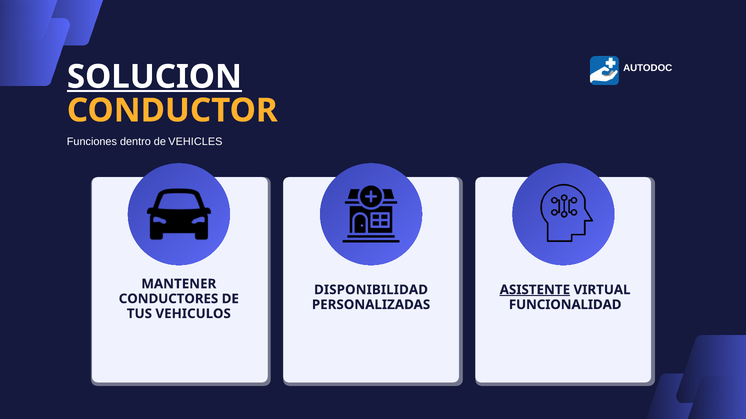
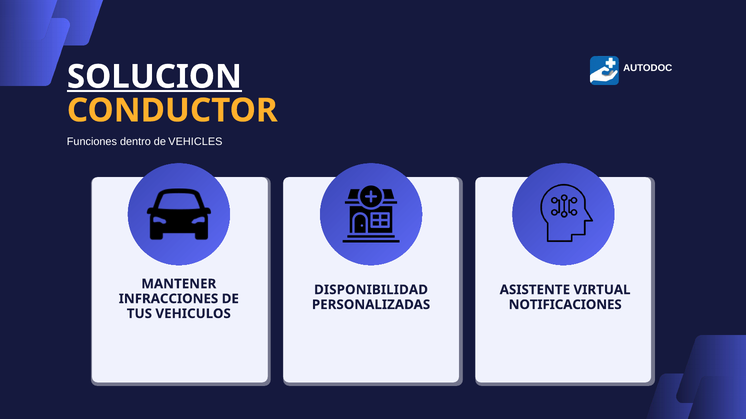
ASISTENTE underline: present -> none (535, 290)
CONDUCTORES: CONDUCTORES -> INFRACCIONES (168, 299)
FUNCIONALIDAD: FUNCIONALIDAD -> NOTIFICACIONES (565, 305)
